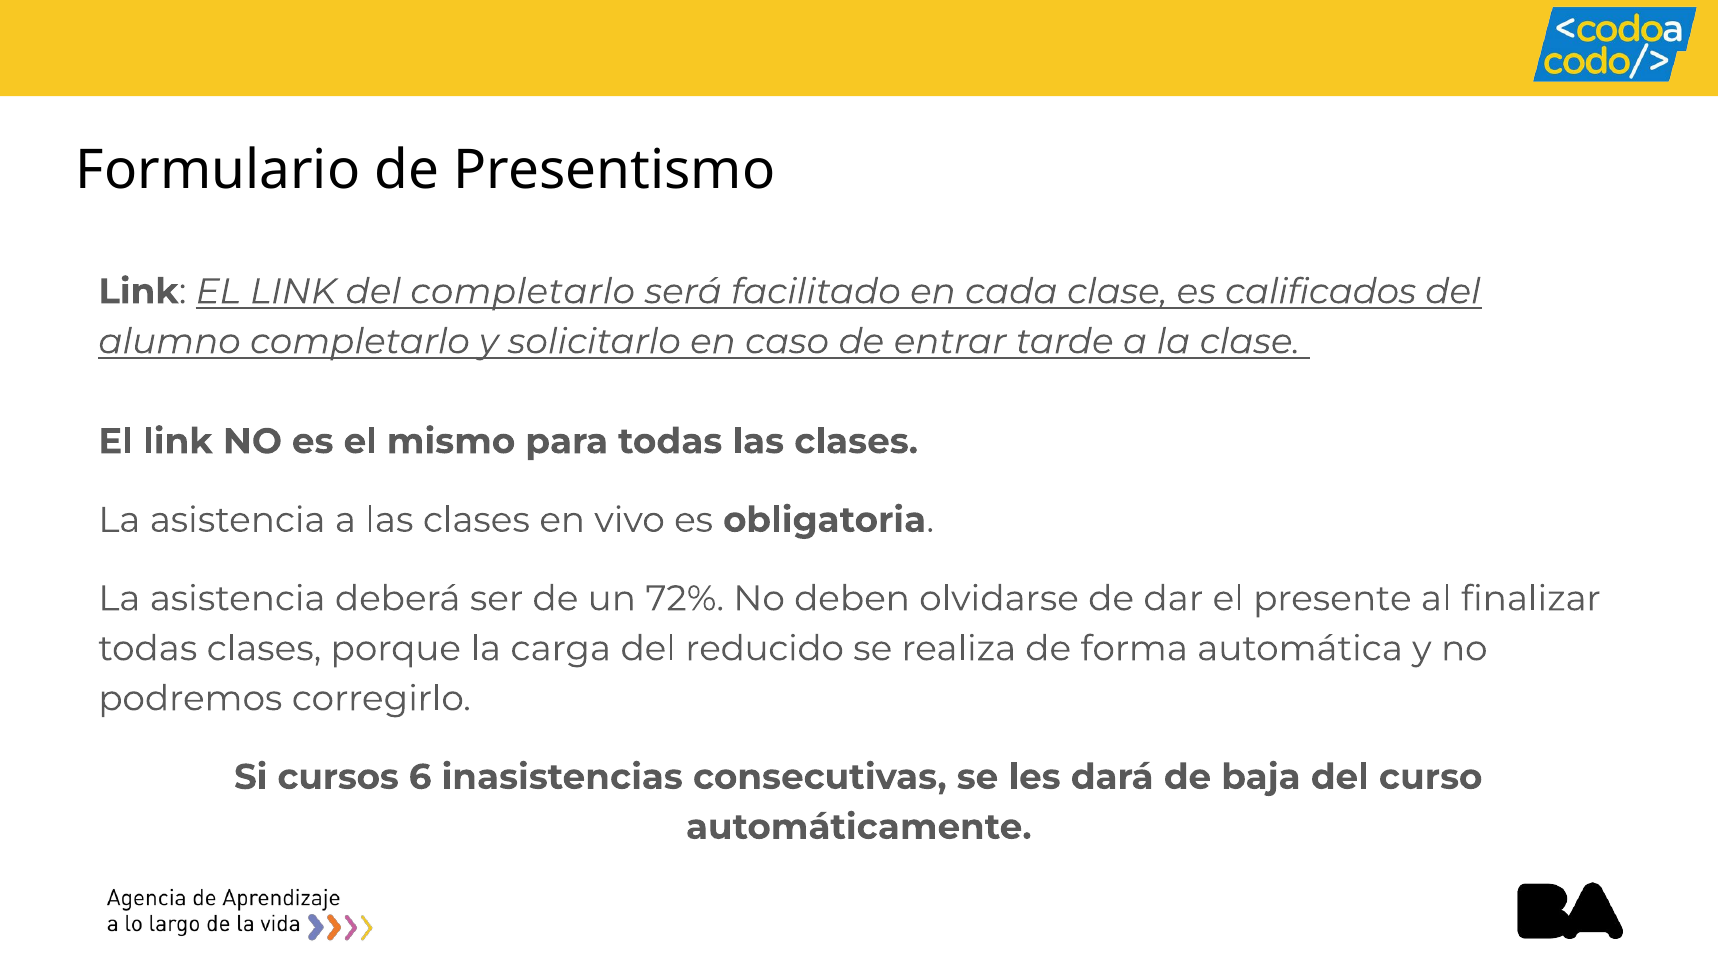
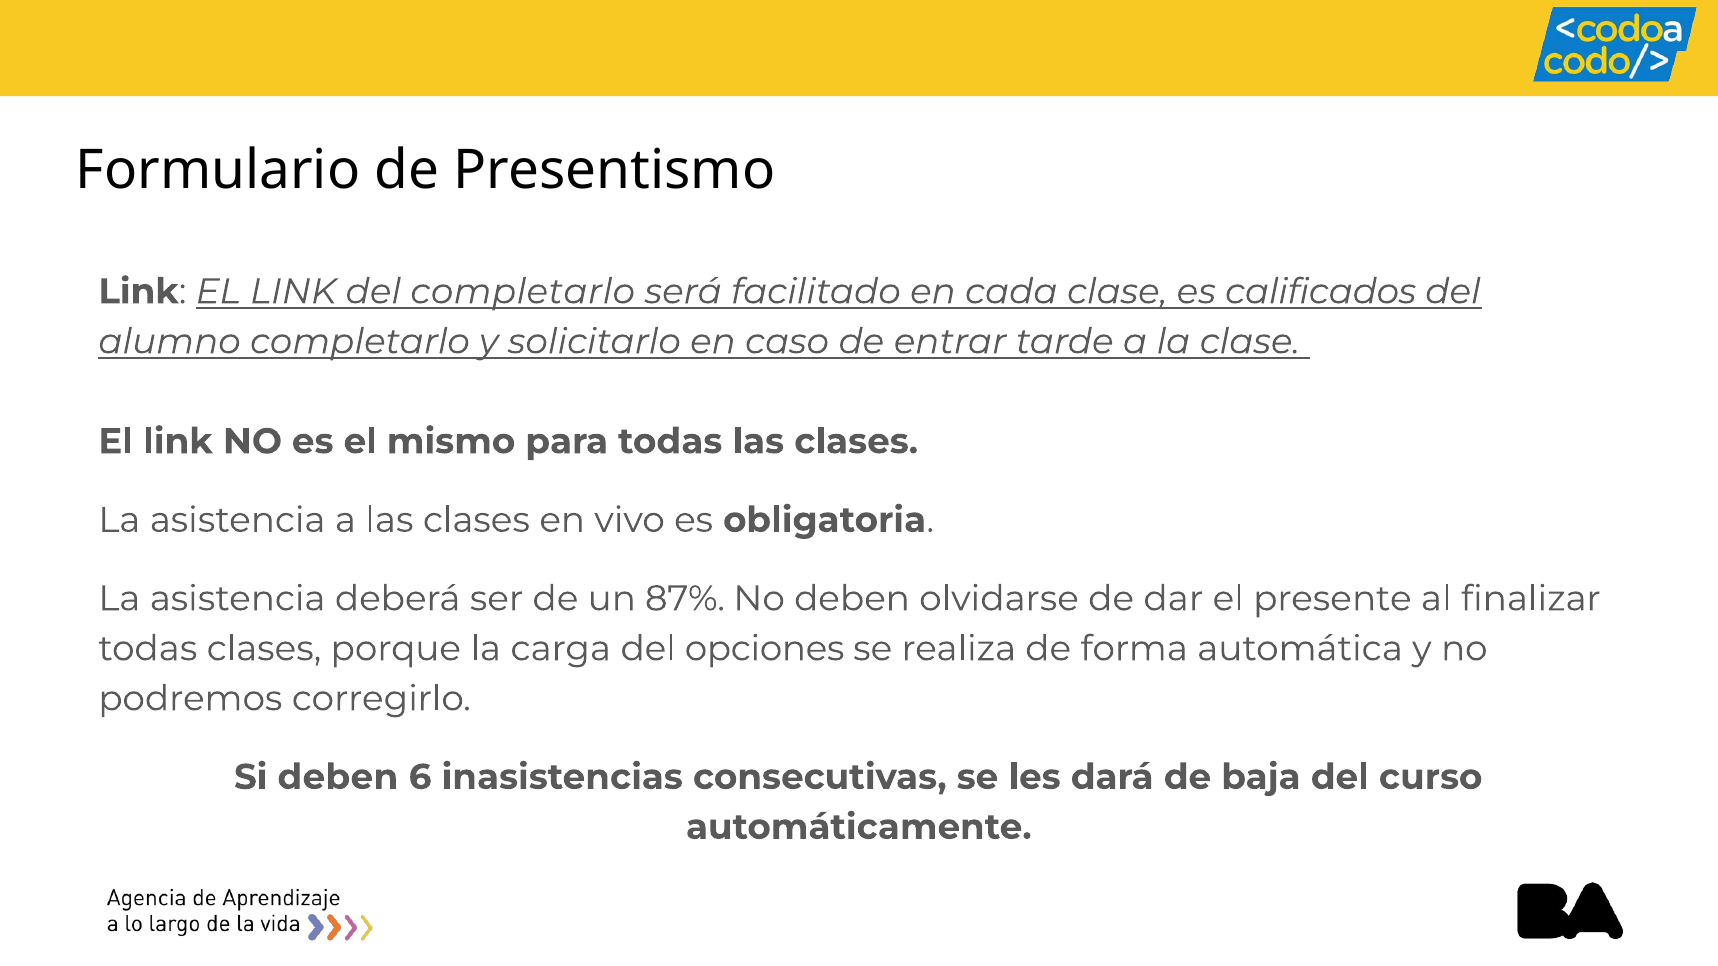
72%: 72% -> 87% (685, 599)
reducido: reducido -> opciones (765, 649)
Si cursos: cursos -> deben (338, 777)
